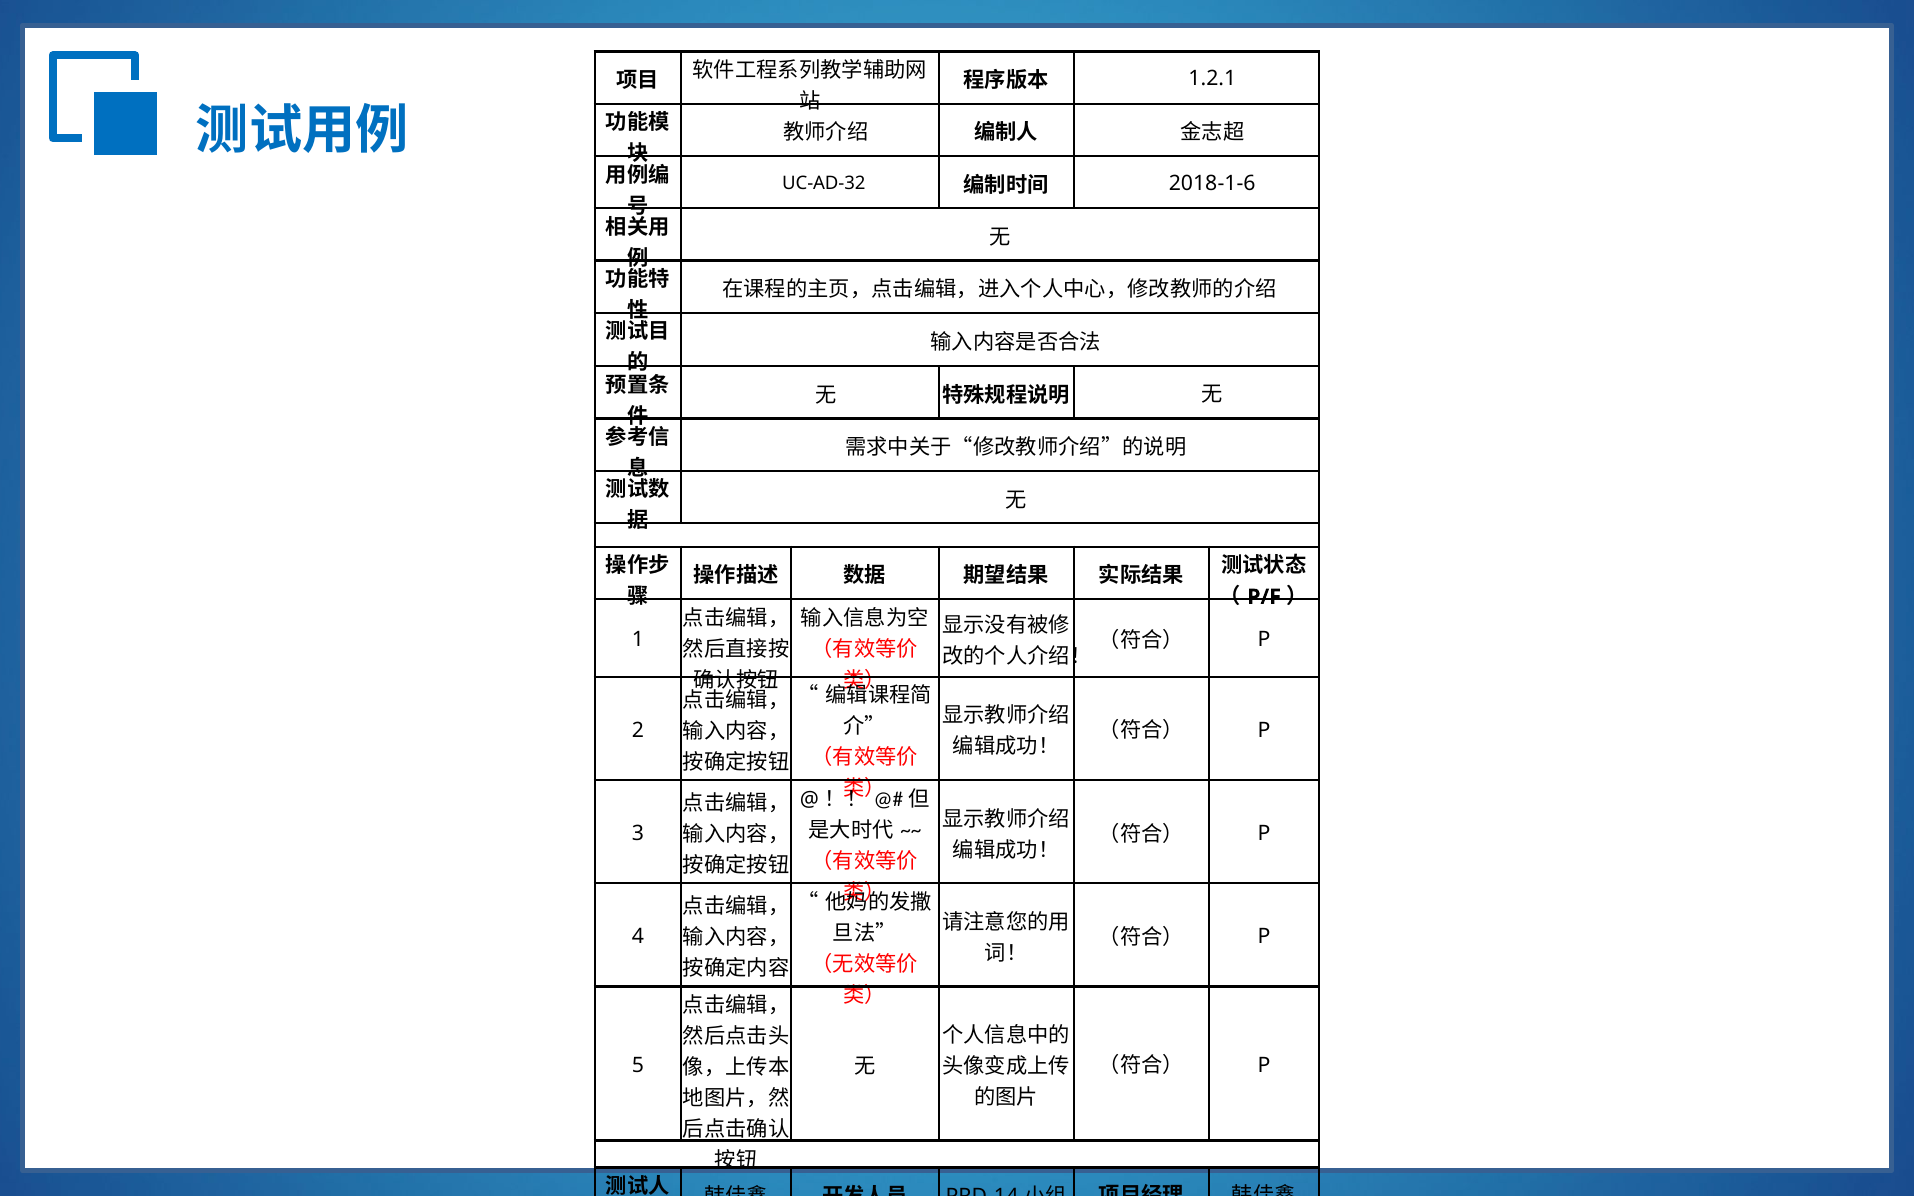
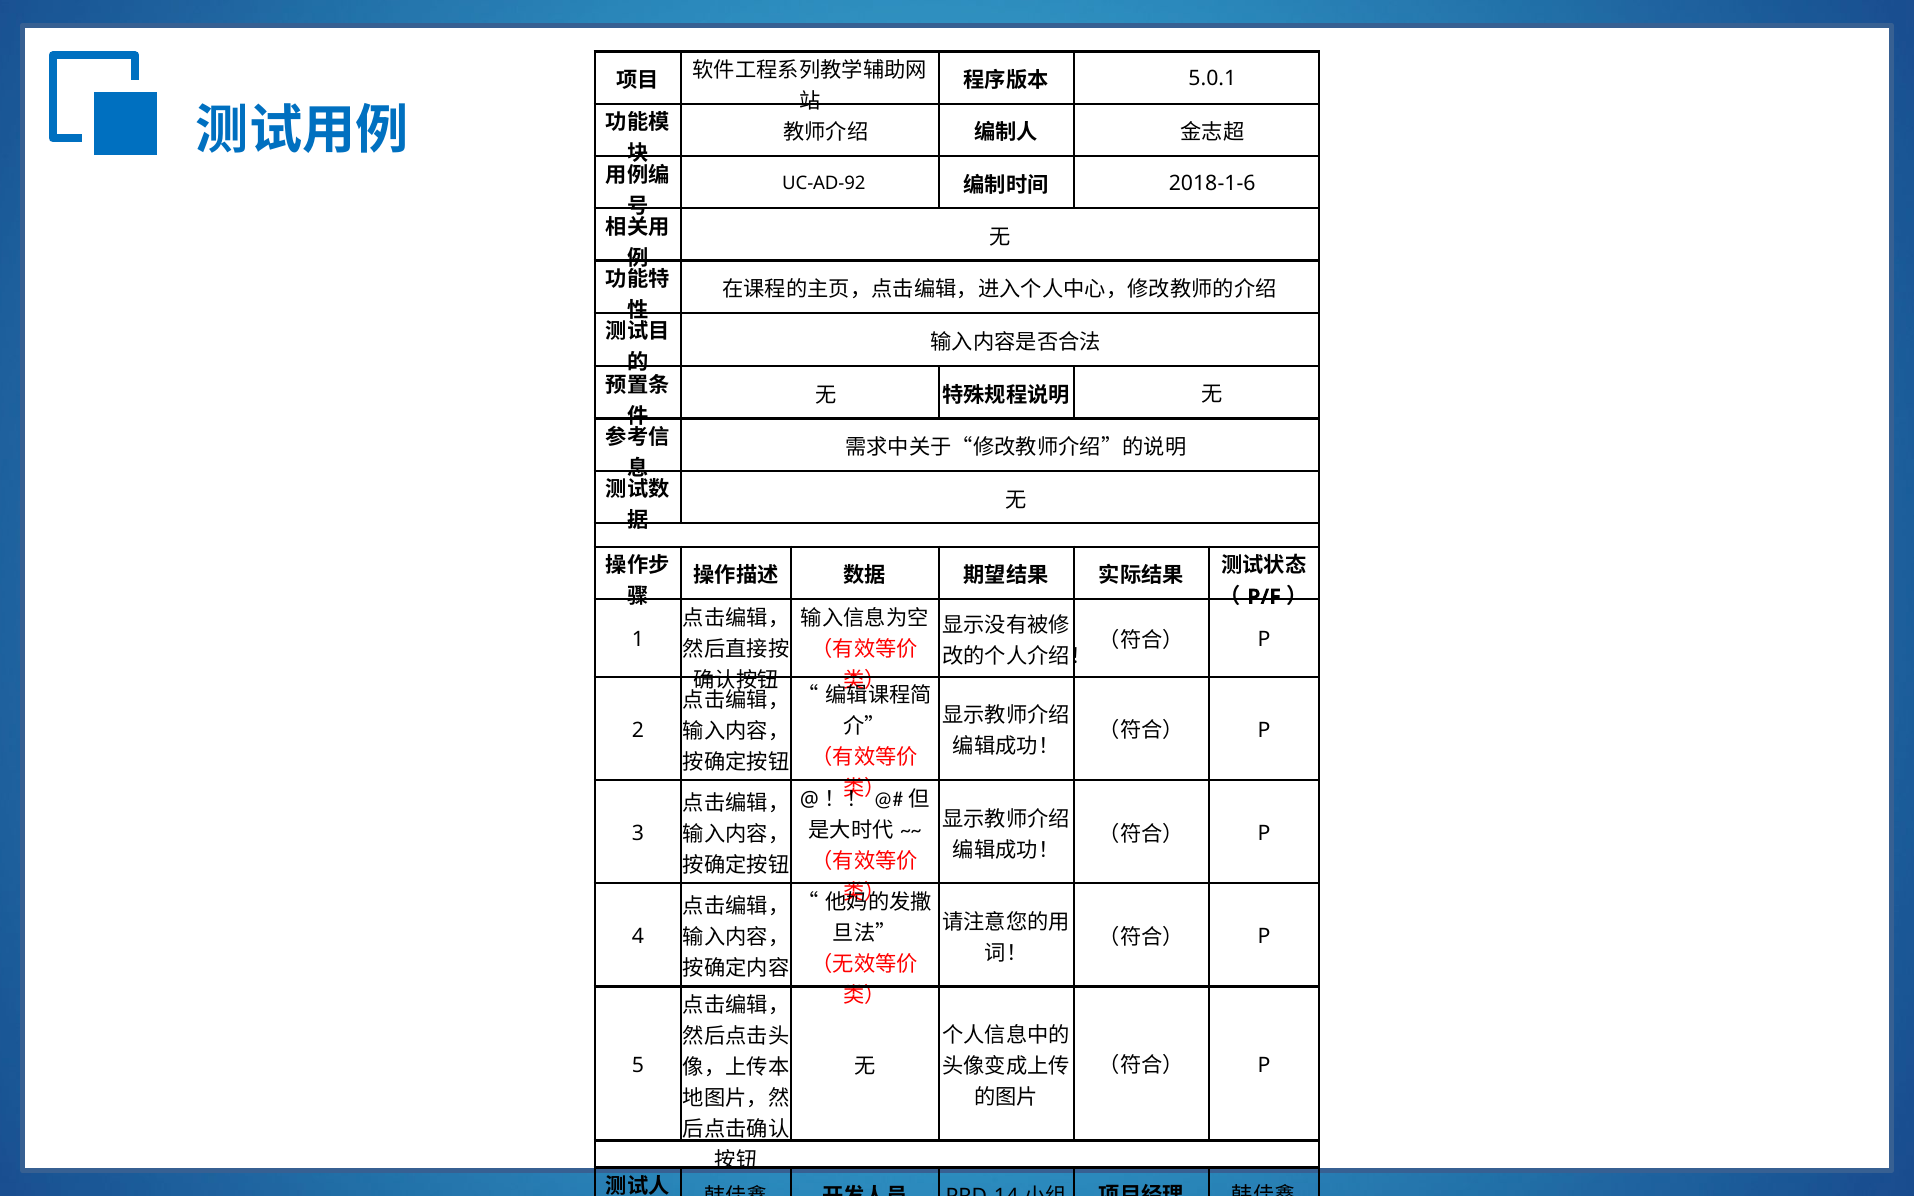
1.2.1: 1.2.1 -> 5.0.1 (1212, 79)
UC-AD-32: UC-AD-32 -> UC-AD-92 (824, 184)
